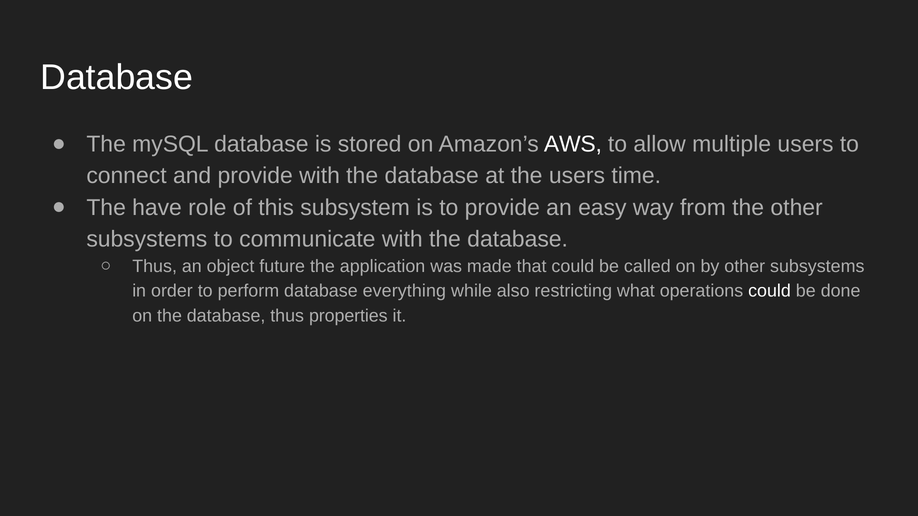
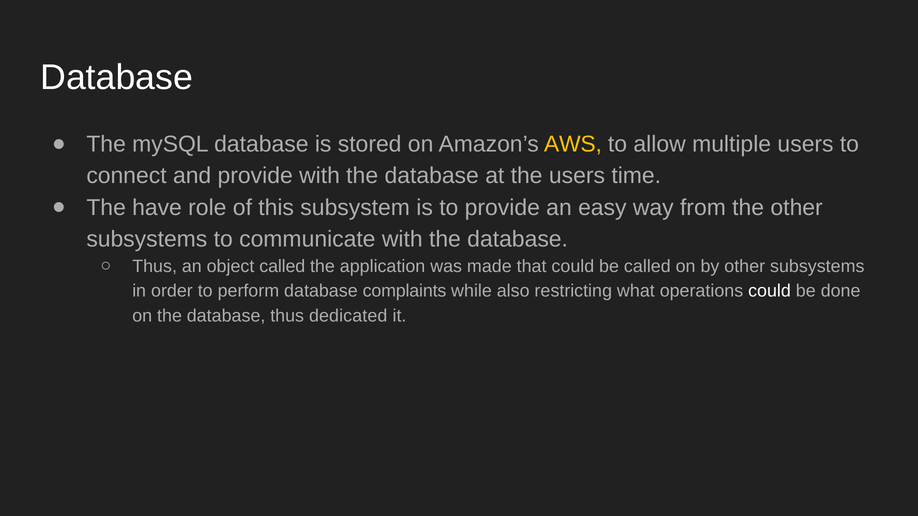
AWS colour: white -> yellow (573, 144)
object future: future -> called (282, 267)
everything: everything -> complaints (404, 291)
properties: properties -> dedicated (348, 316)
